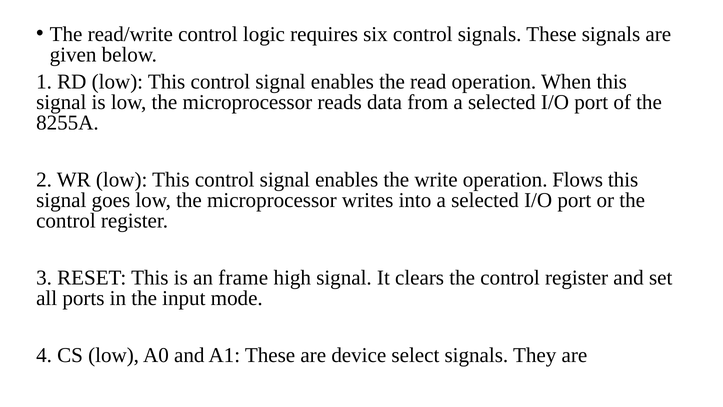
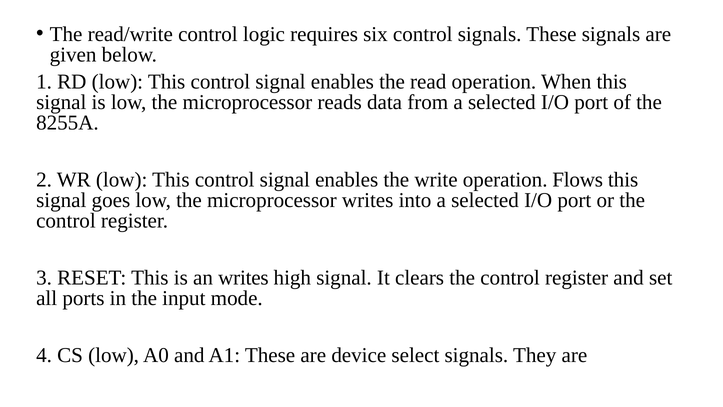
an frame: frame -> writes (243, 278)
